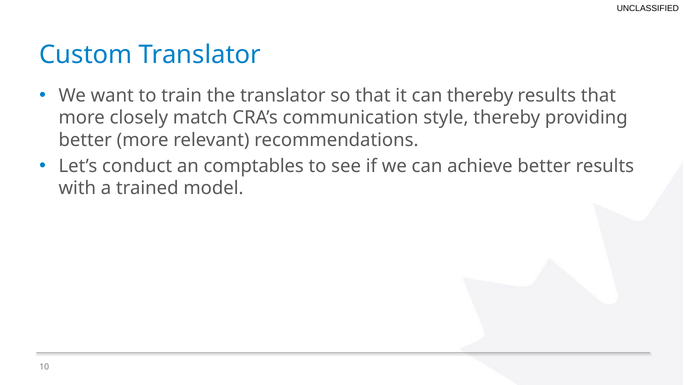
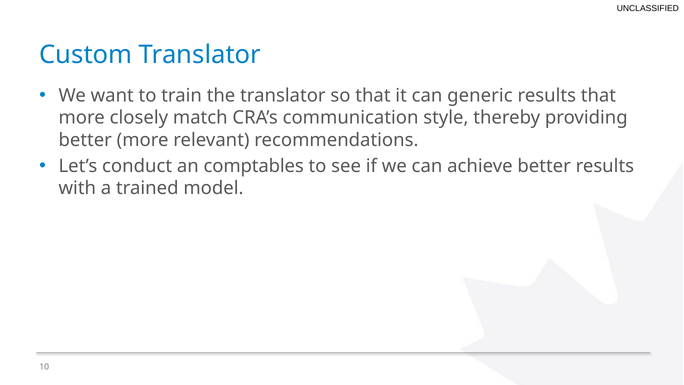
can thereby: thereby -> generic (480, 96)
